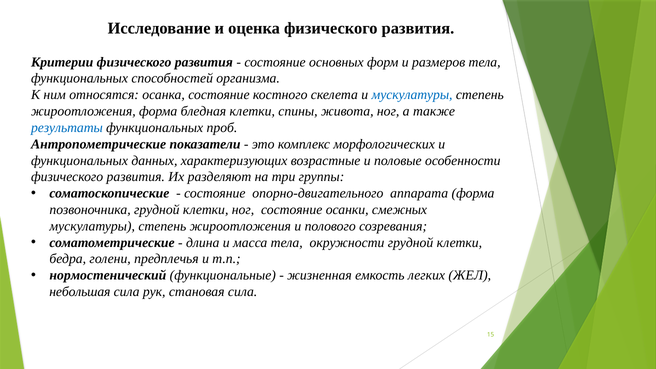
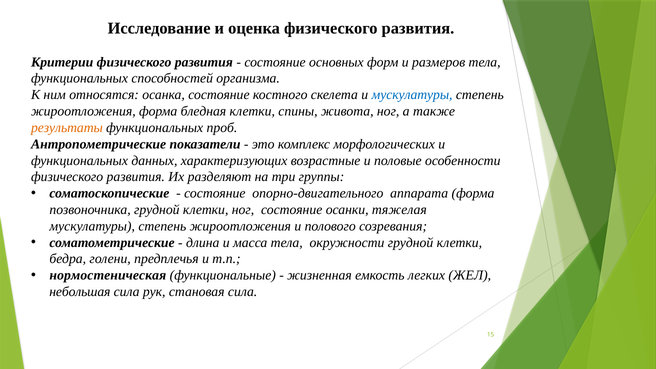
результаты colour: blue -> orange (67, 128)
смежных: смежных -> тяжелая (399, 210)
нормостенический: нормостенический -> нормостеническая (108, 275)
